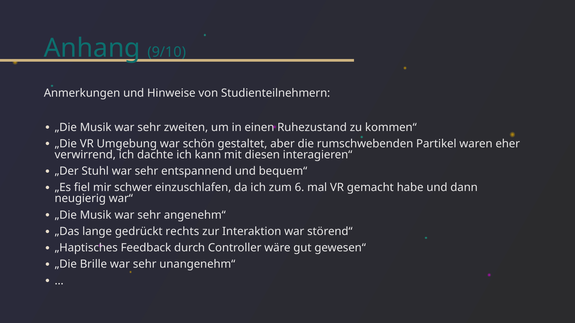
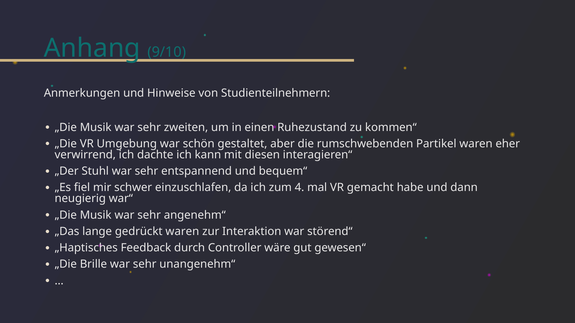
6: 6 -> 4 (299, 188)
gedrückt rechts: rechts -> waren (182, 232)
